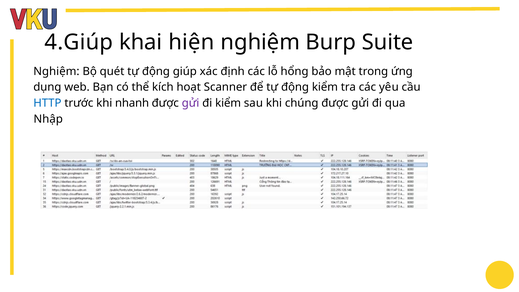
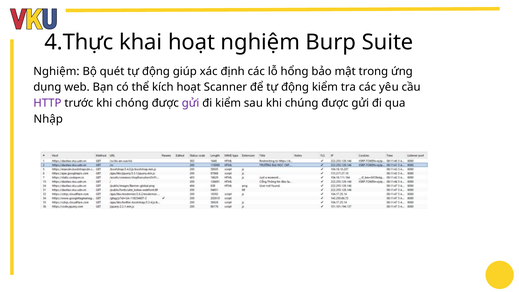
4.Giúp: 4.Giúp -> 4.Thực (79, 42)
khai hiện: hiện -> hoạt (192, 42)
HTTP colour: blue -> purple (47, 103)
nhanh: nhanh -> chóng (132, 103)
